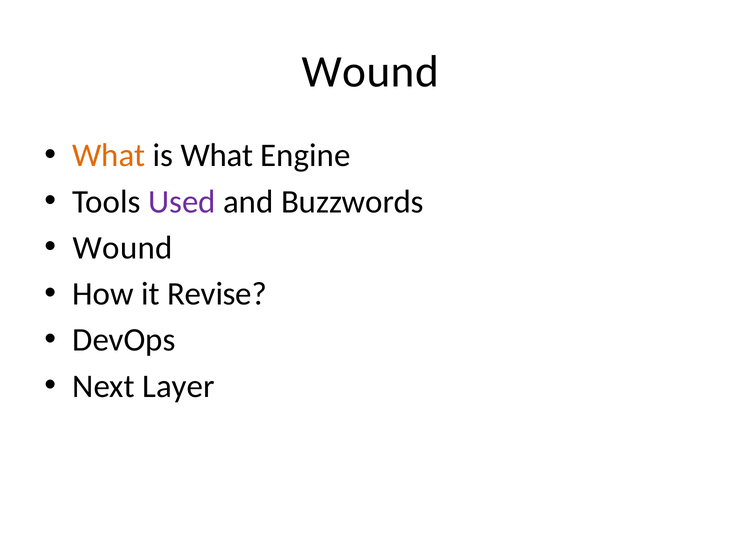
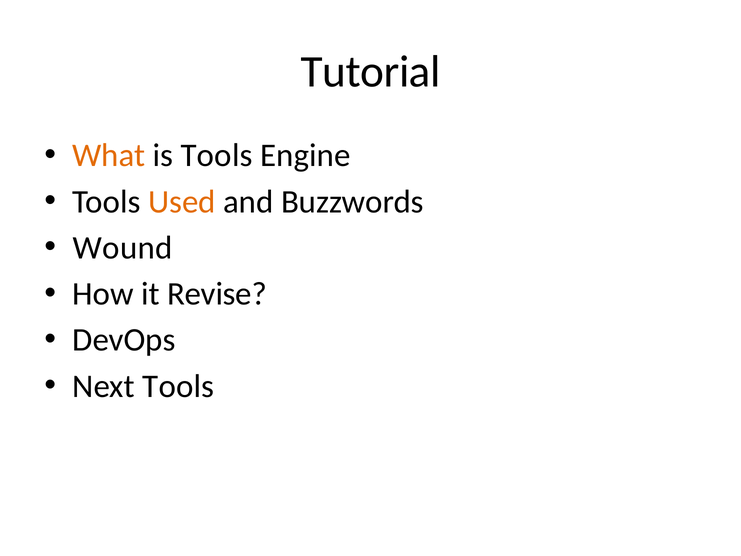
Wound: Wound -> Tutorial (371, 72)
is What: What -> Tools (217, 155)
Used colour: purple -> orange (182, 202)
Next Layer: Layer -> Tools (178, 386)
